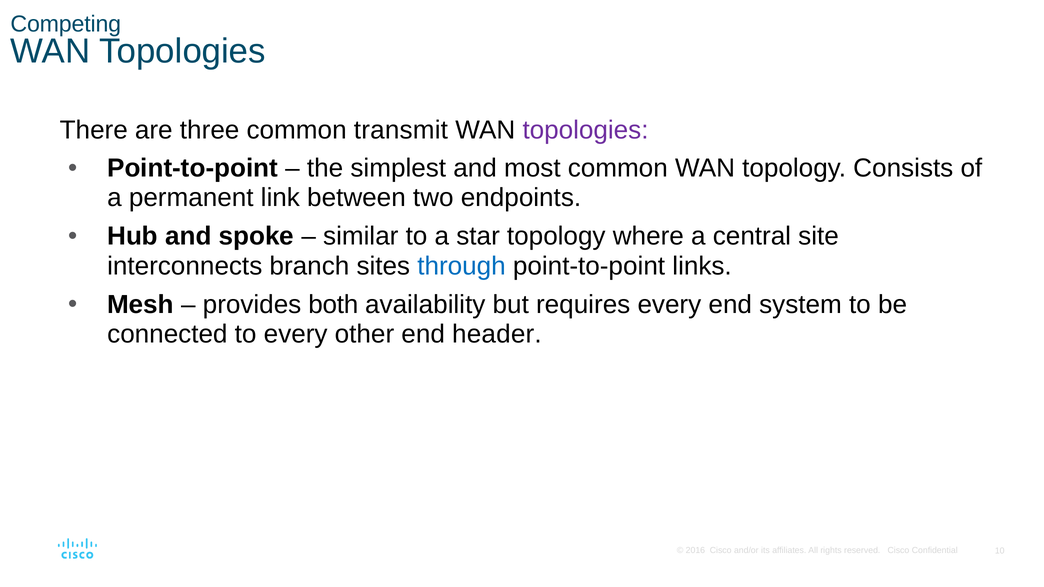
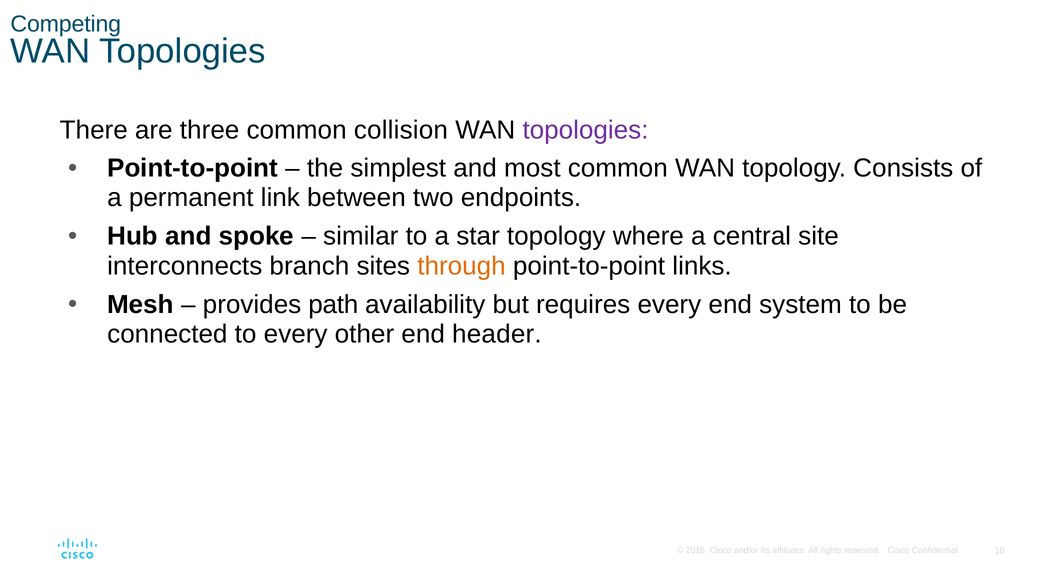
transmit: transmit -> collision (401, 130)
through colour: blue -> orange (462, 266)
both: both -> path (333, 305)
